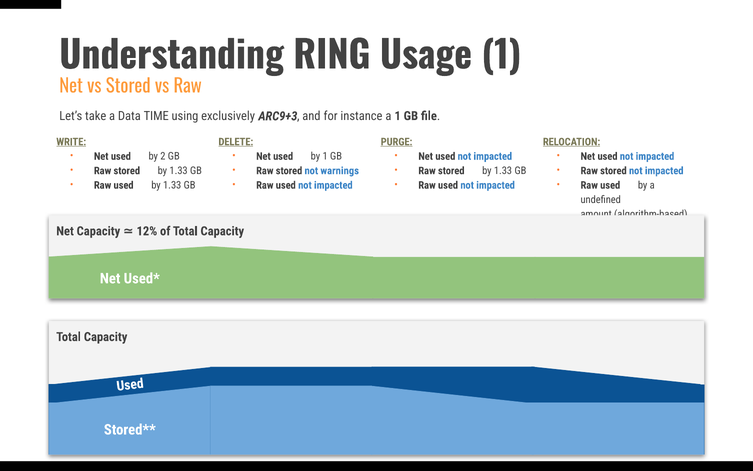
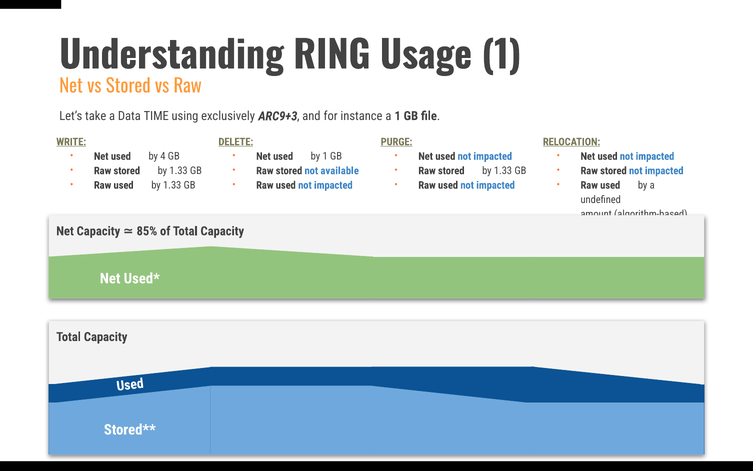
2: 2 -> 4 (163, 156)
warnings: warnings -> available (340, 171)
12%: 12% -> 85% (147, 231)
